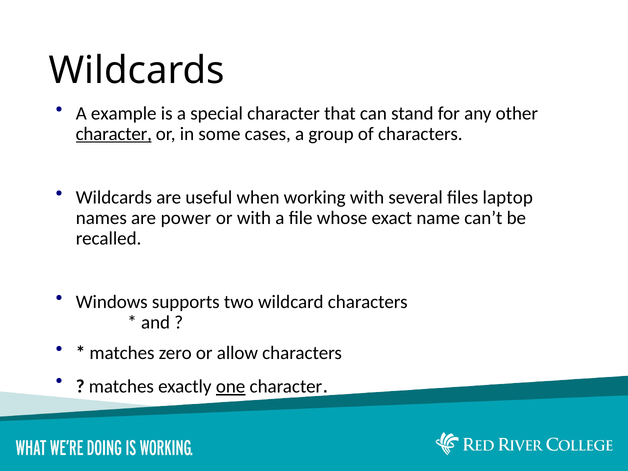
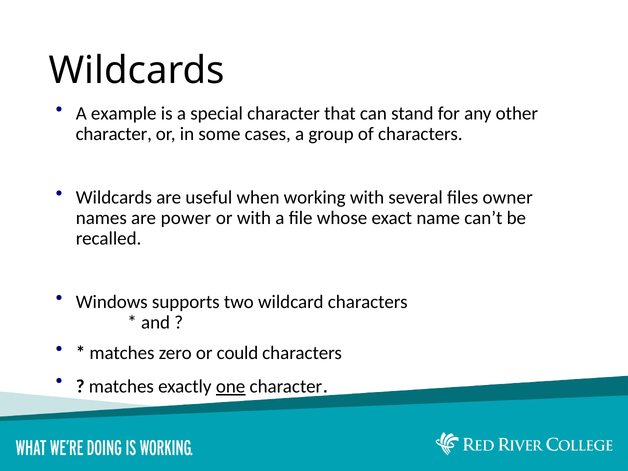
character underline: present -> none (114, 134)
laptop: laptop -> owner (508, 197)
allow: allow -> could (237, 353)
